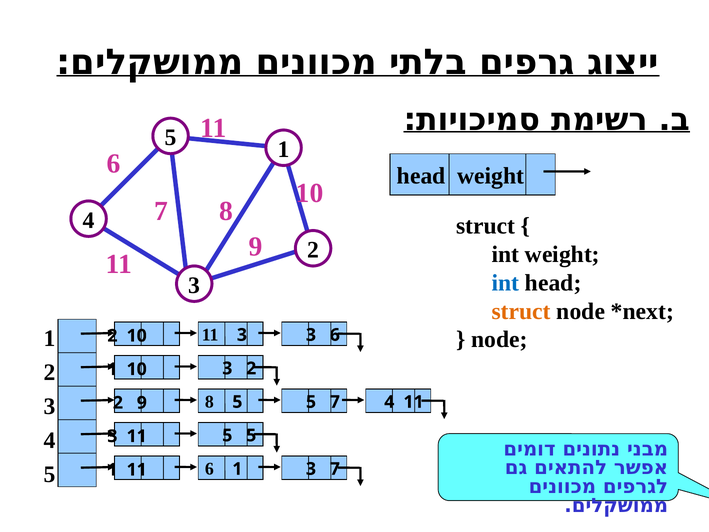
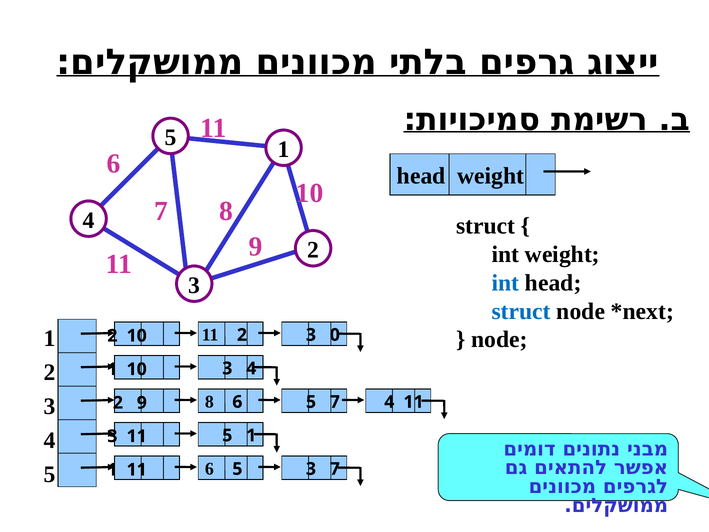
struct colour: orange -> blue (521, 311)
11 6: 6 -> 0 (335, 335)
3: 3 -> 2 (242, 335)
2: 2 -> 4 (251, 368)
2 5: 5 -> 6 (237, 402)
3 5: 5 -> 1 (251, 435)
1: 1 -> 5 (237, 469)
